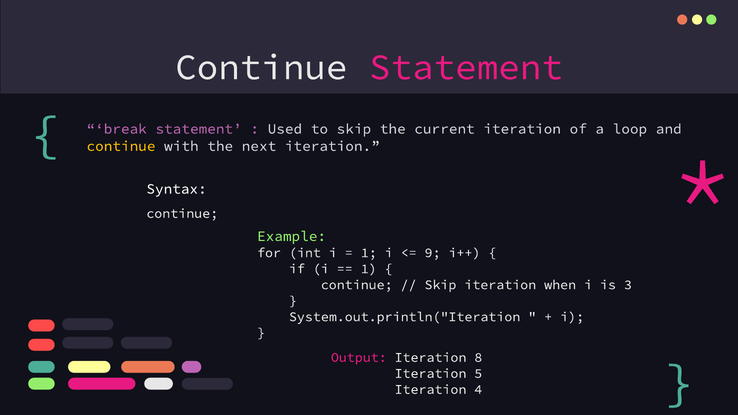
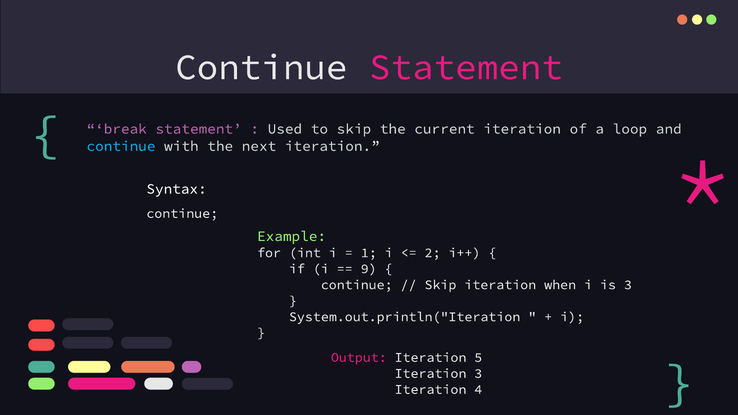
continue colour: yellow -> light blue (121, 146)
9: 9 -> 2 (433, 253)
1: 1 -> 9 (369, 269)
8: 8 -> 5 (478, 358)
Iteration 5: 5 -> 3 (478, 374)
